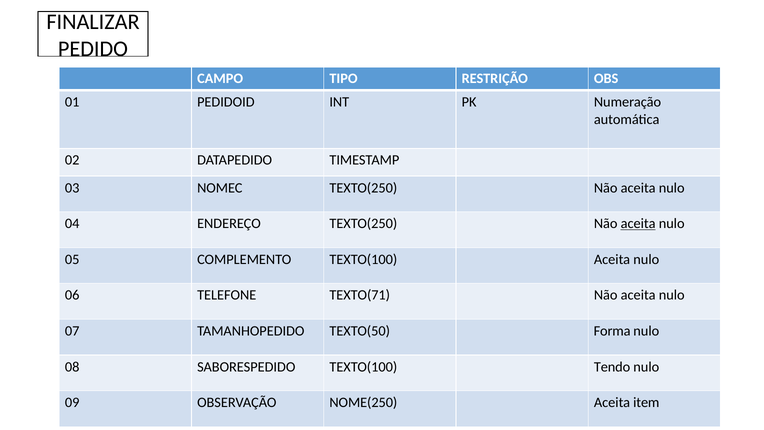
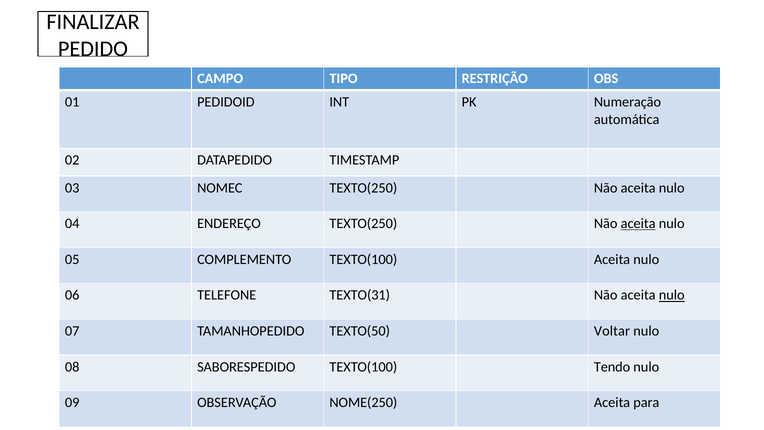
TEXTO(71: TEXTO(71 -> TEXTO(31 (360, 295)
nulo underline: none -> present (672, 295)
Forma: Forma -> Voltar (612, 331)
item: item -> para (646, 402)
